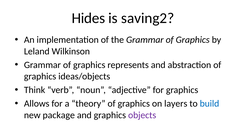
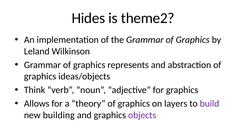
saving2: saving2 -> theme2 (148, 18)
build colour: blue -> purple (209, 104)
package: package -> building (59, 115)
